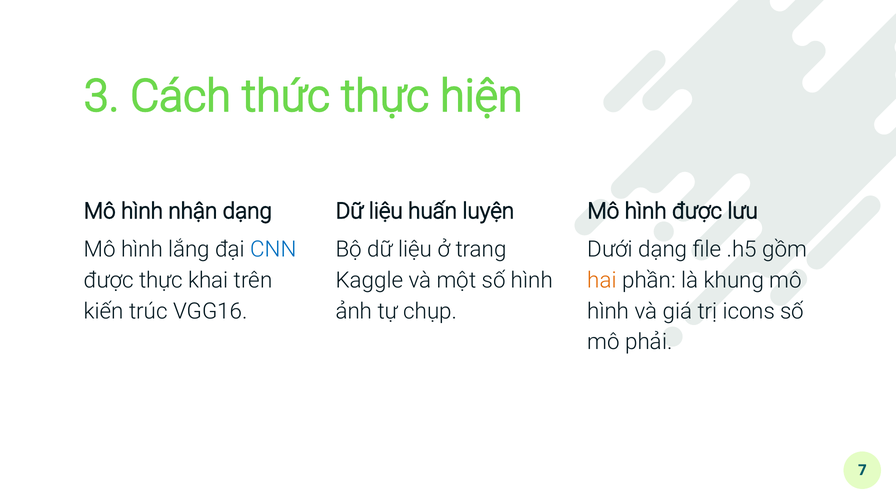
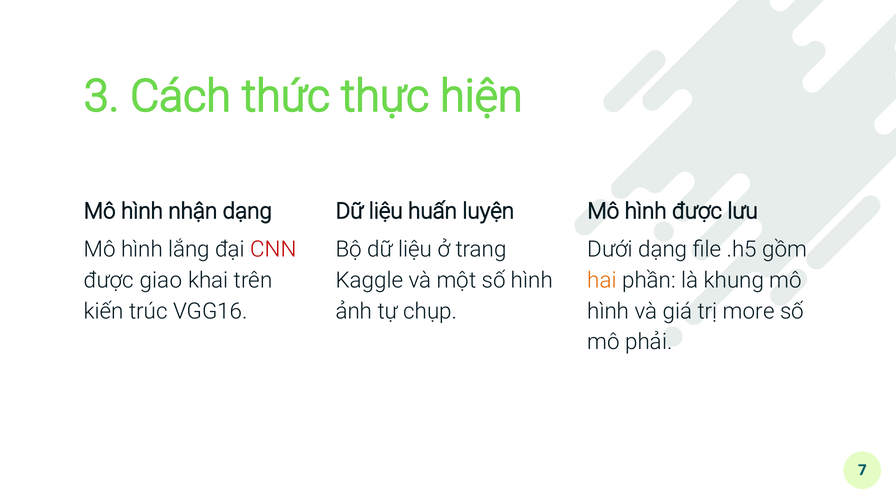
CNN colour: blue -> red (273, 249)
được thực: thực -> giao (161, 280)
icons: icons -> more (749, 311)
